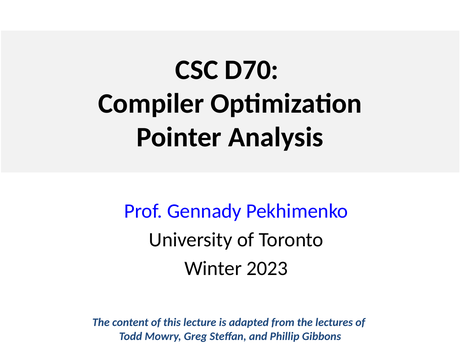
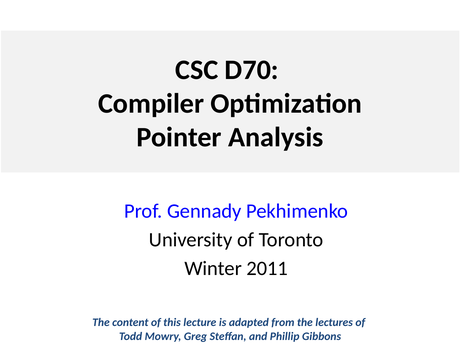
2023: 2023 -> 2011 (267, 269)
